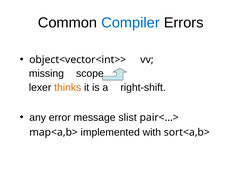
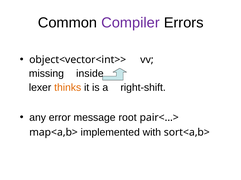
Compiler colour: blue -> purple (131, 23)
scope: scope -> inside (90, 74)
slist: slist -> root (128, 118)
